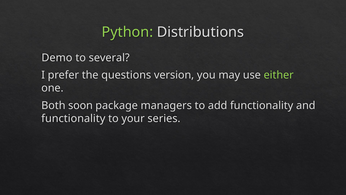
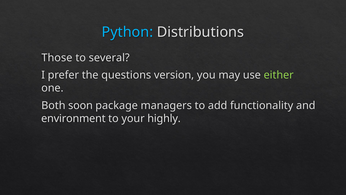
Python colour: light green -> light blue (127, 32)
Demo: Demo -> Those (57, 58)
functionality: functionality -> environment (73, 118)
series: series -> highly (164, 118)
